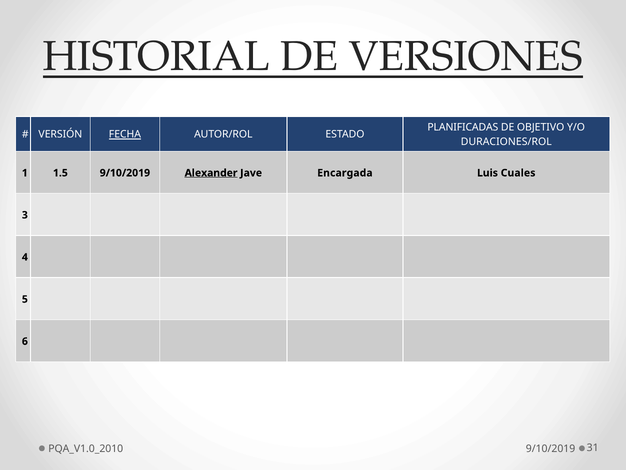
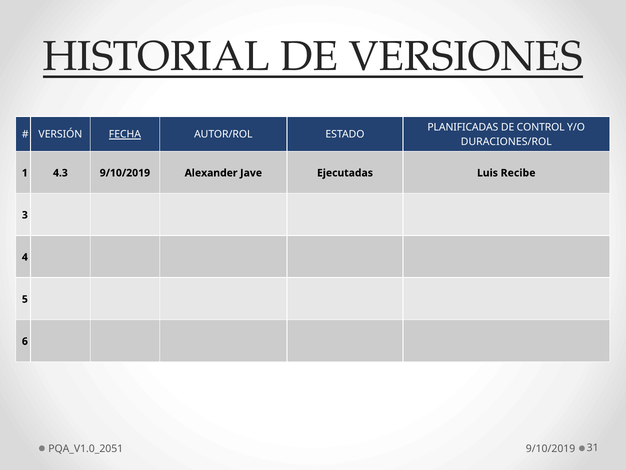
OBJETIVO: OBJETIVO -> CONTROL (541, 127)
1.5: 1.5 -> 4.3 (60, 173)
Alexander underline: present -> none (211, 173)
Encargada: Encargada -> Ejecutadas (345, 173)
Cuales: Cuales -> Recibe (518, 173)
PQA_V1.0_2010: PQA_V1.0_2010 -> PQA_V1.0_2051 (86, 448)
